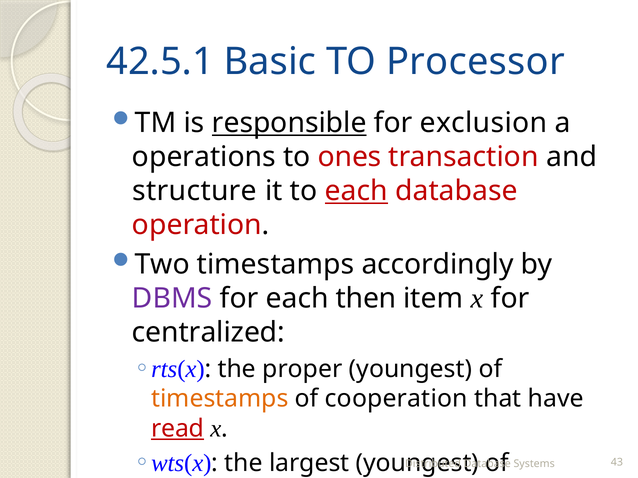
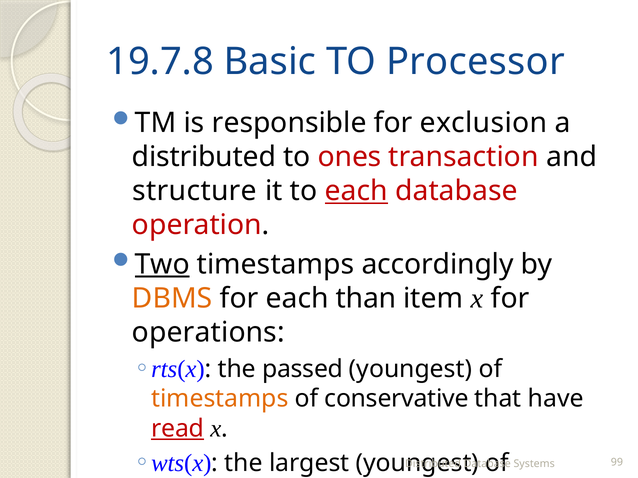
42.5.1: 42.5.1 -> 19.7.8 (160, 62)
responsible underline: present -> none (289, 123)
operations: operations -> distributed (204, 157)
Two underline: none -> present (162, 265)
DBMS colour: purple -> orange (172, 299)
then: then -> than (366, 299)
centralized: centralized -> operations (208, 333)
proper: proper -> passed (303, 369)
cooperation: cooperation -> conservative (396, 399)
43: 43 -> 99 (617, 463)
